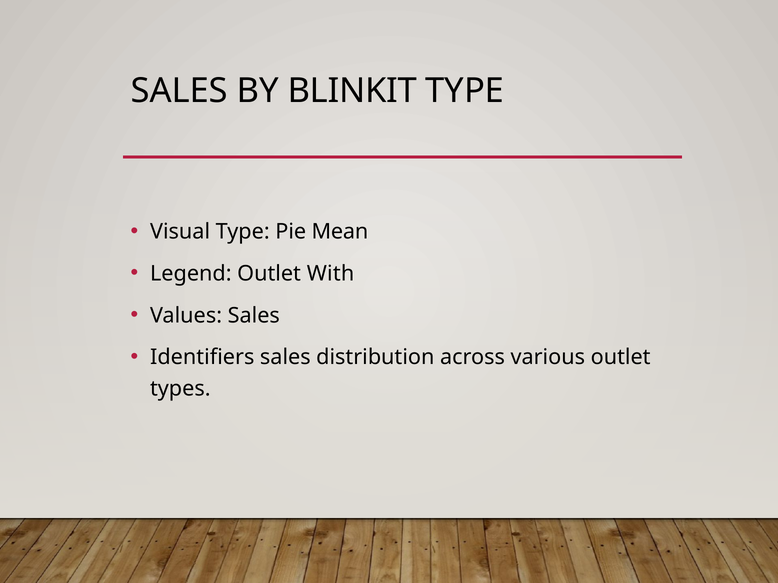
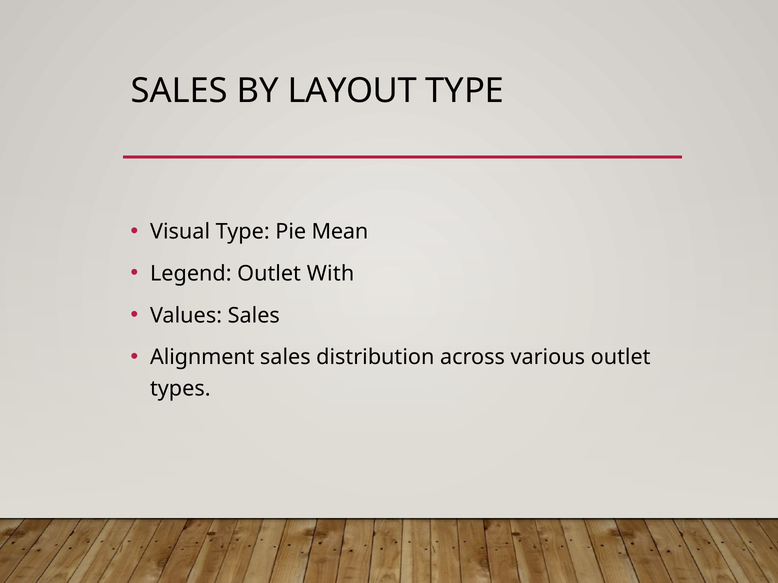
BLINKIT: BLINKIT -> LAYOUT (352, 91)
Identifiers: Identifiers -> Alignment (202, 358)
